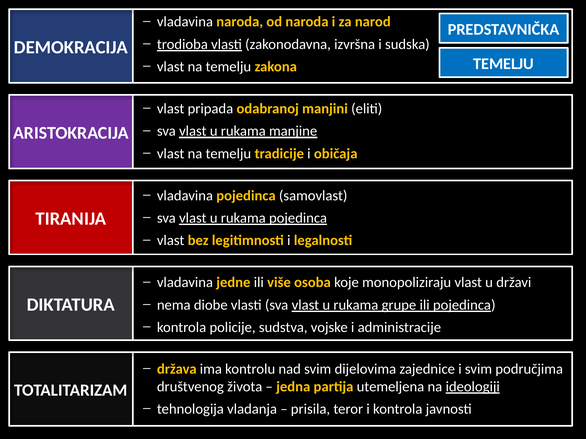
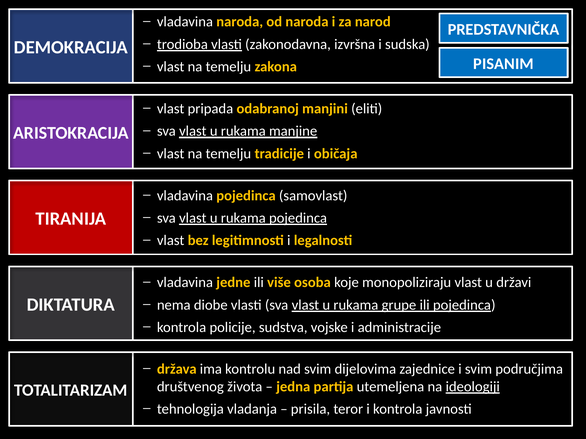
TEMELJU: TEMELJU -> PISANIM (503, 64)
